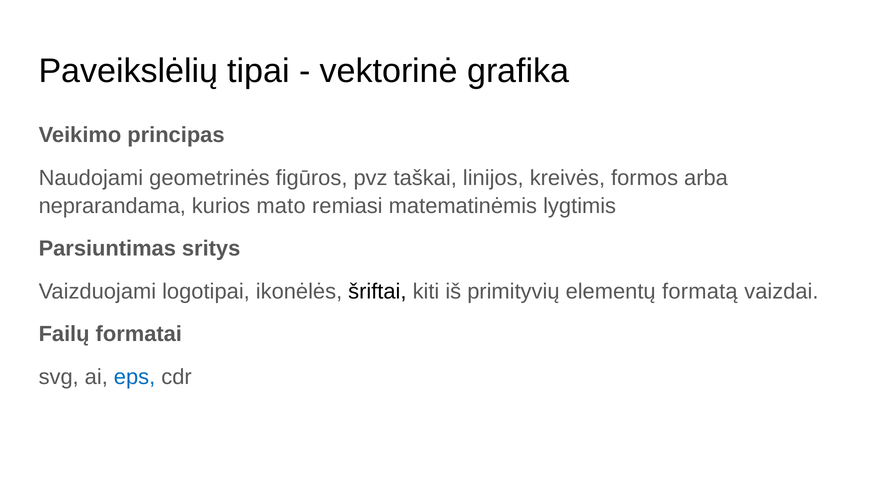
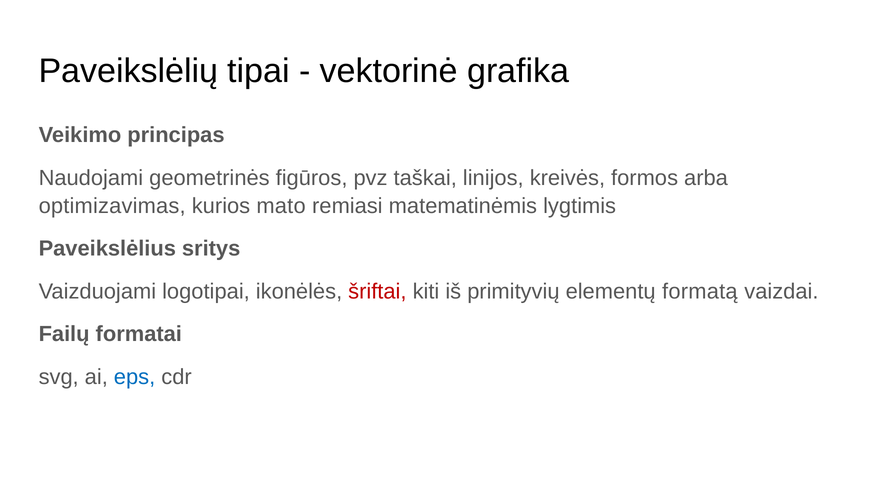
neprarandama: neprarandama -> optimizavimas (112, 206)
Parsiuntimas: Parsiuntimas -> Paveikslėlius (107, 249)
šriftai colour: black -> red (377, 292)
